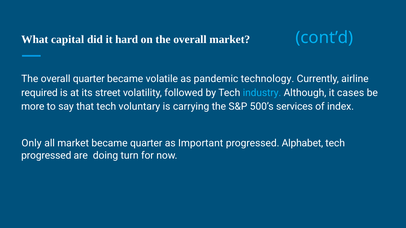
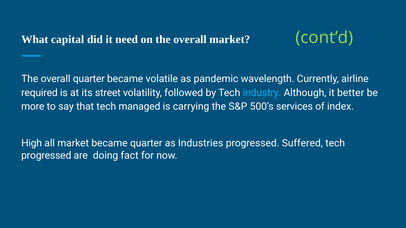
hard: hard -> need (127, 40)
cont’d colour: light blue -> light green (324, 38)
technology: technology -> wavelength (268, 79)
cases: cases -> better (351, 93)
voluntary: voluntary -> managed (139, 107)
Only: Only -> High (32, 143)
Important: Important -> Industries (201, 143)
Alphabet: Alphabet -> Suffered (302, 143)
turn: turn -> fact (130, 156)
